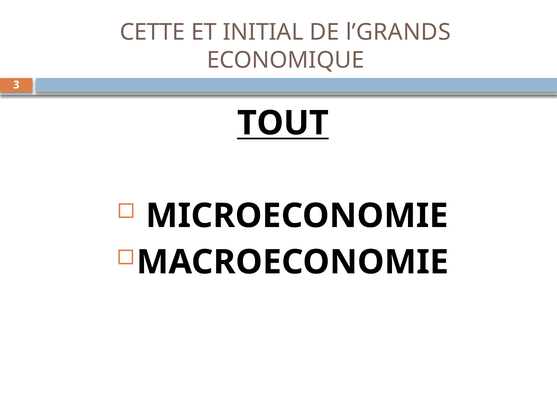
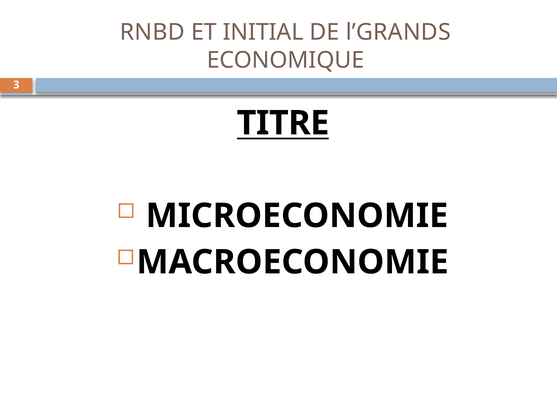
CETTE: CETTE -> RNBD (152, 32)
TOUT: TOUT -> TITRE (283, 123)
